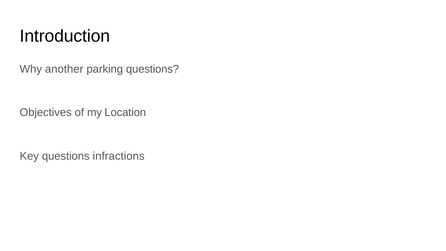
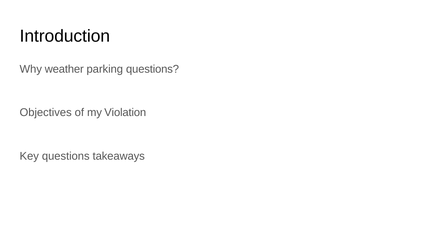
another: another -> weather (64, 69)
Location: Location -> Violation (125, 113)
infractions: infractions -> takeaways (119, 156)
